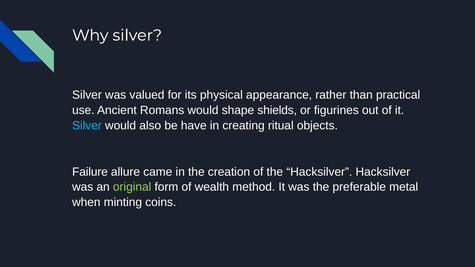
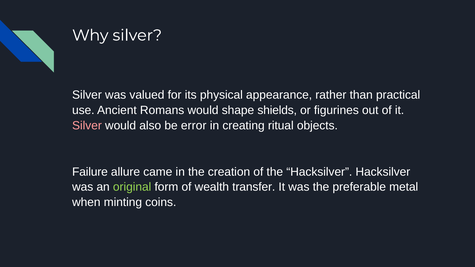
Silver colour: light blue -> pink (87, 126)
have: have -> error (194, 126)
method: method -> transfer (254, 187)
